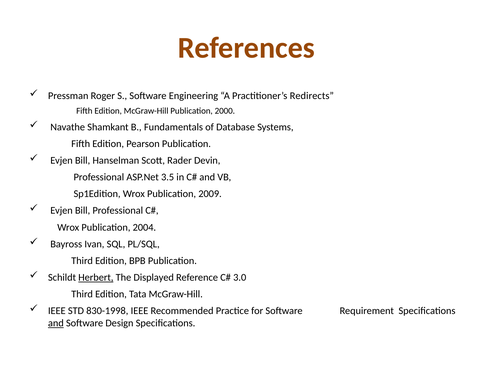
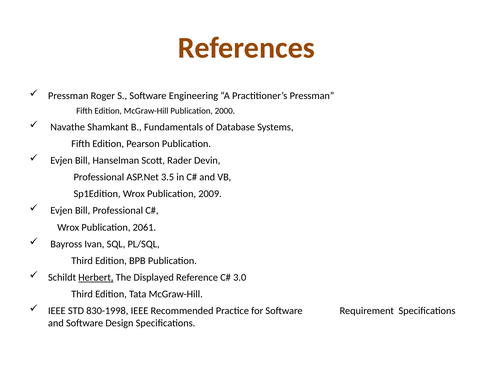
Practitioner’s Redirects: Redirects -> Pressman (312, 96)
2004: 2004 -> 2061 (144, 227)
and underline: present -> none (56, 323)
